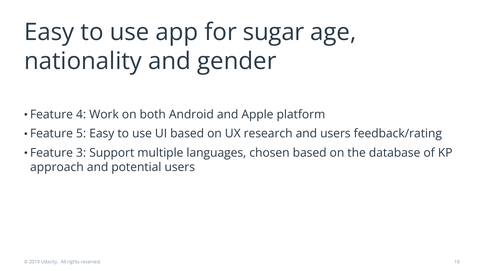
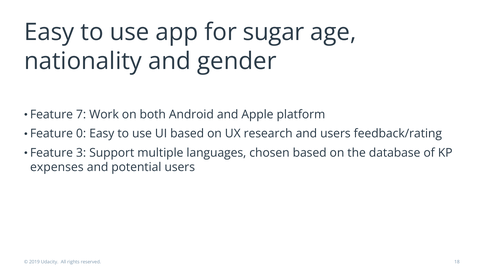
4: 4 -> 7 (81, 114)
5: 5 -> 0 (81, 133)
approach: approach -> expenses (57, 167)
